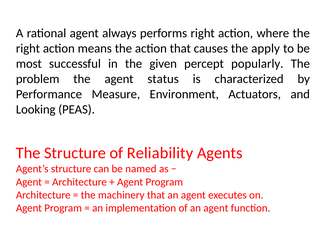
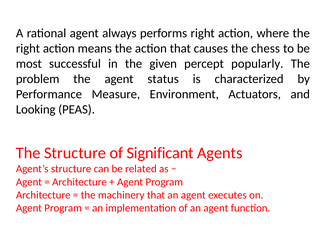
apply: apply -> chess (266, 48)
Reliability: Reliability -> Significant (160, 153)
named: named -> related (141, 169)
